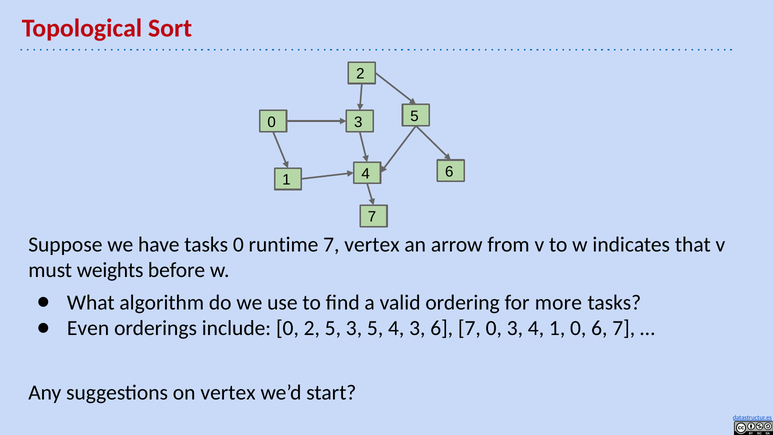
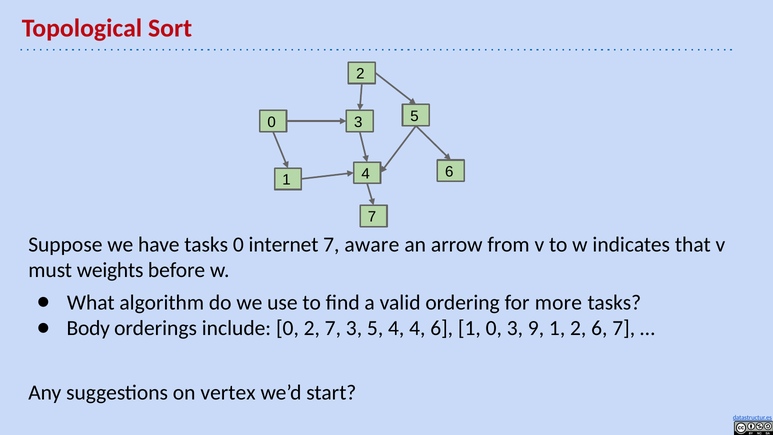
runtime: runtime -> internet (284, 244)
7 vertex: vertex -> aware (372, 244)
Even: Even -> Body (88, 328)
2 5: 5 -> 7 (333, 328)
4 3: 3 -> 4 (417, 328)
7: 7 -> 1 (469, 328)
0 3 4: 4 -> 9 (536, 328)
0: 0 -> 2 (578, 328)
